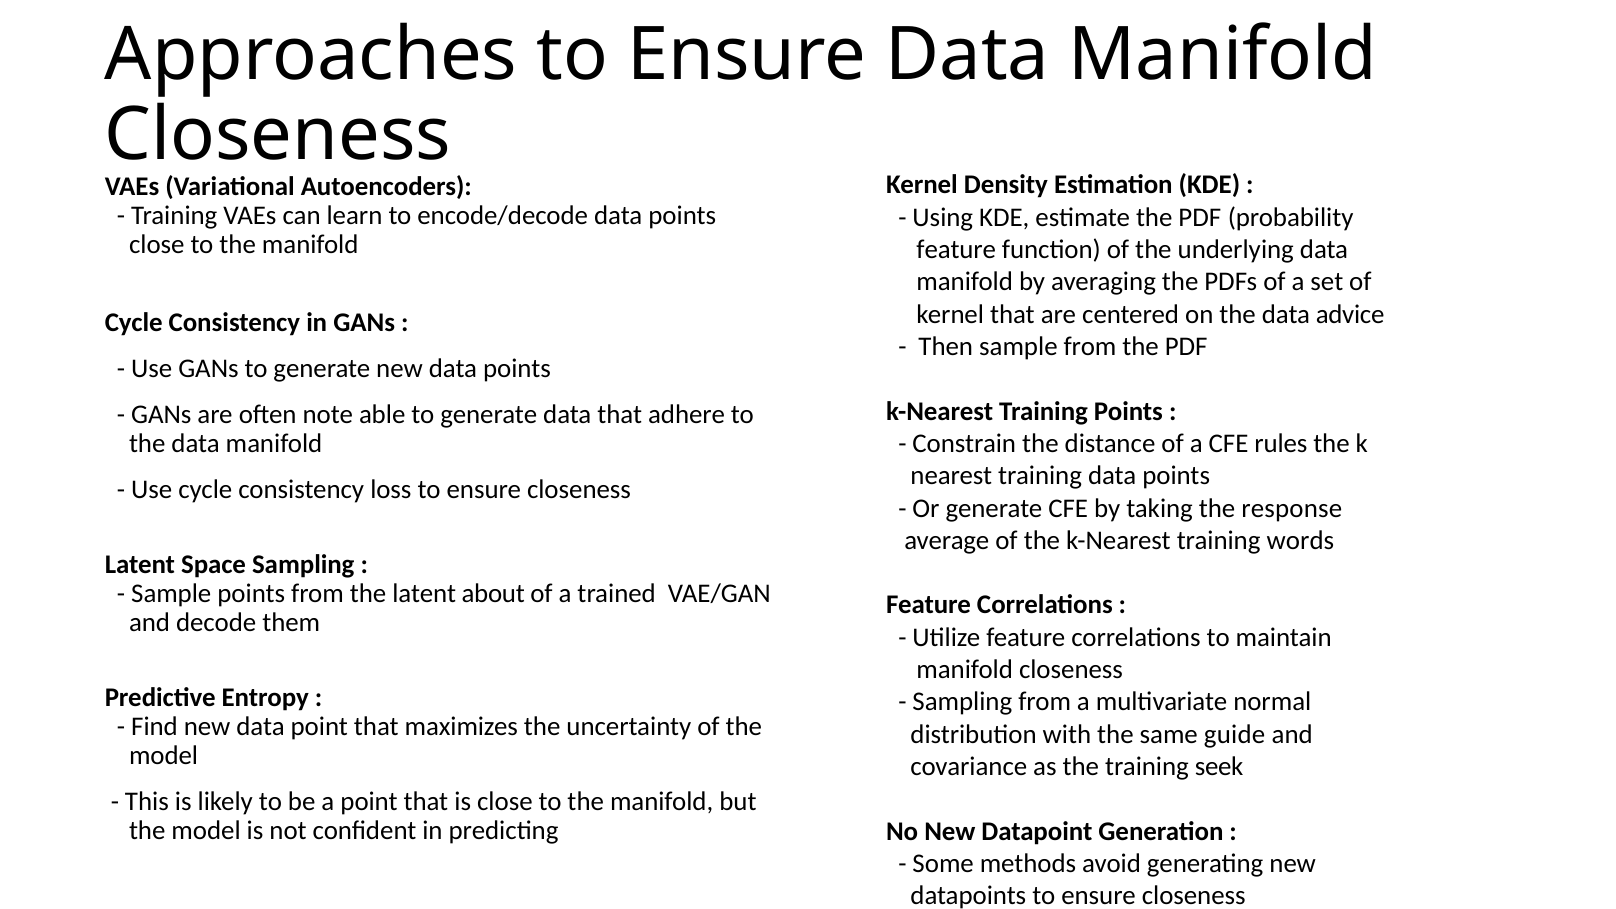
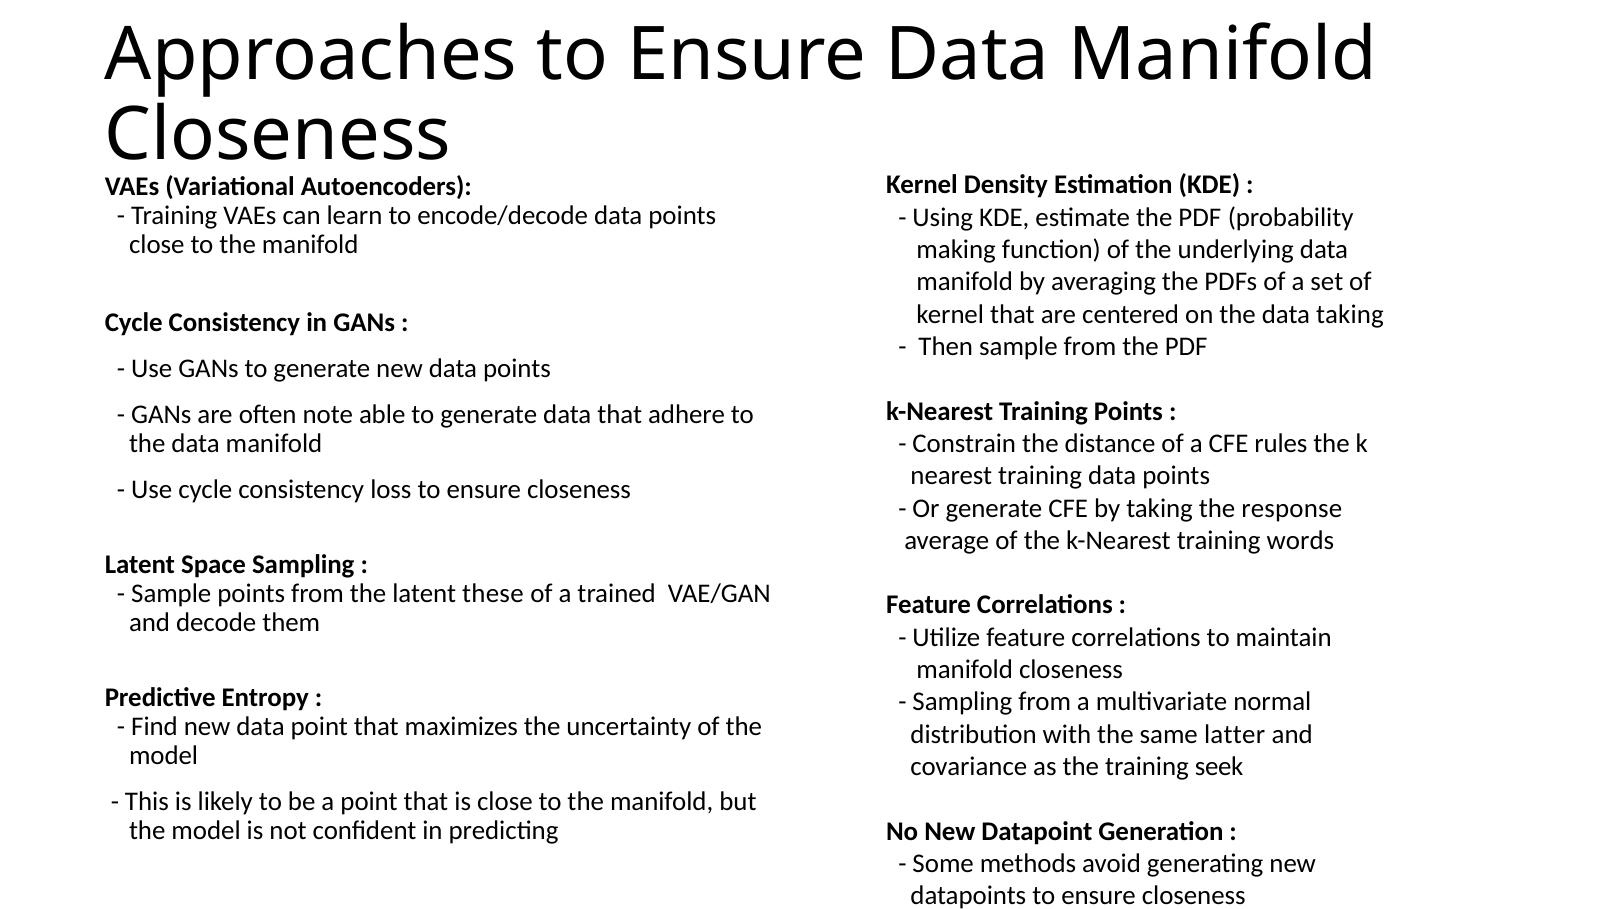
feature: feature -> making (956, 250)
data advice: advice -> taking (1350, 314)
about: about -> these (493, 594)
guide: guide -> latter (1235, 734)
